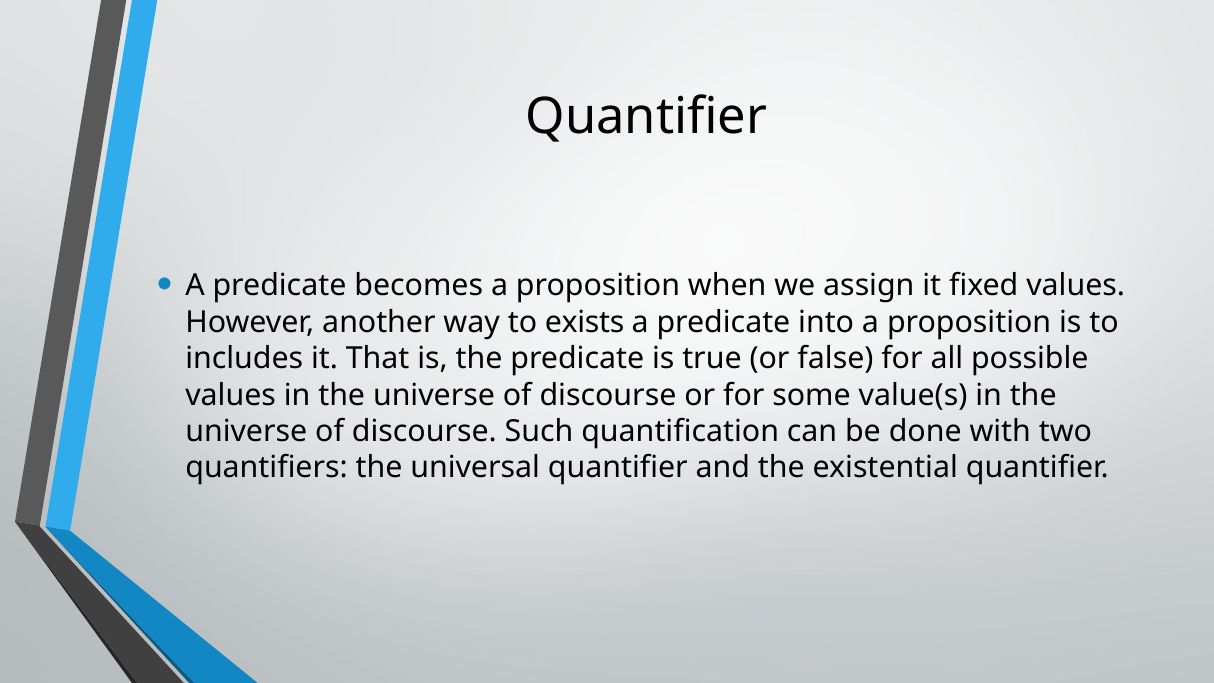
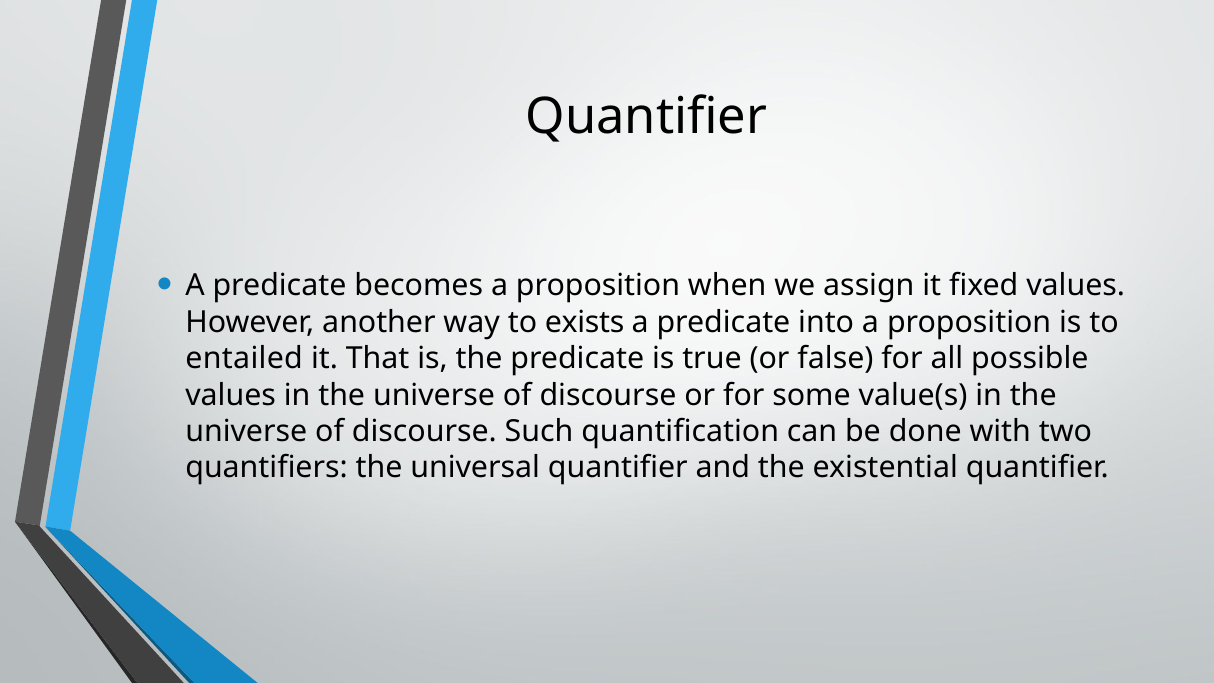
includes: includes -> entailed (244, 359)
